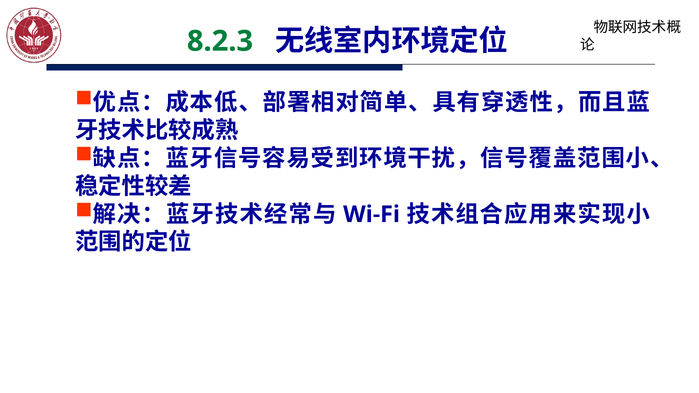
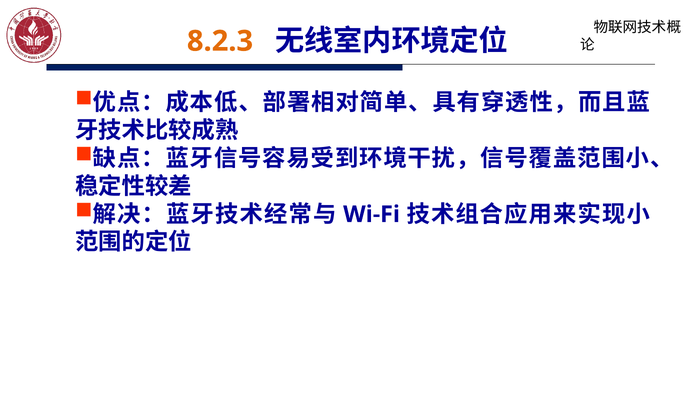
8.2.3 colour: green -> orange (220, 41)
